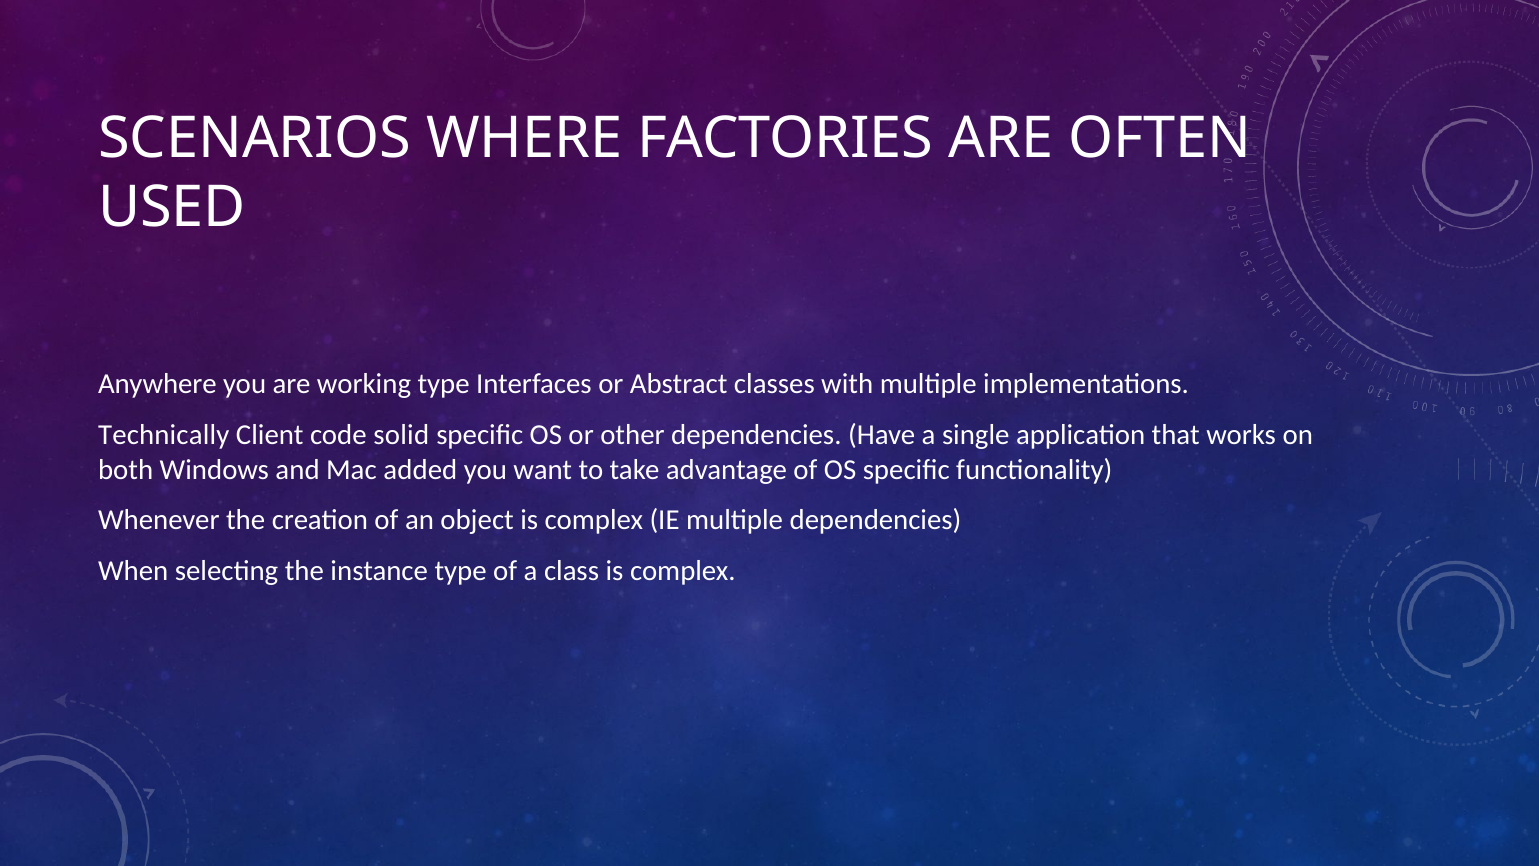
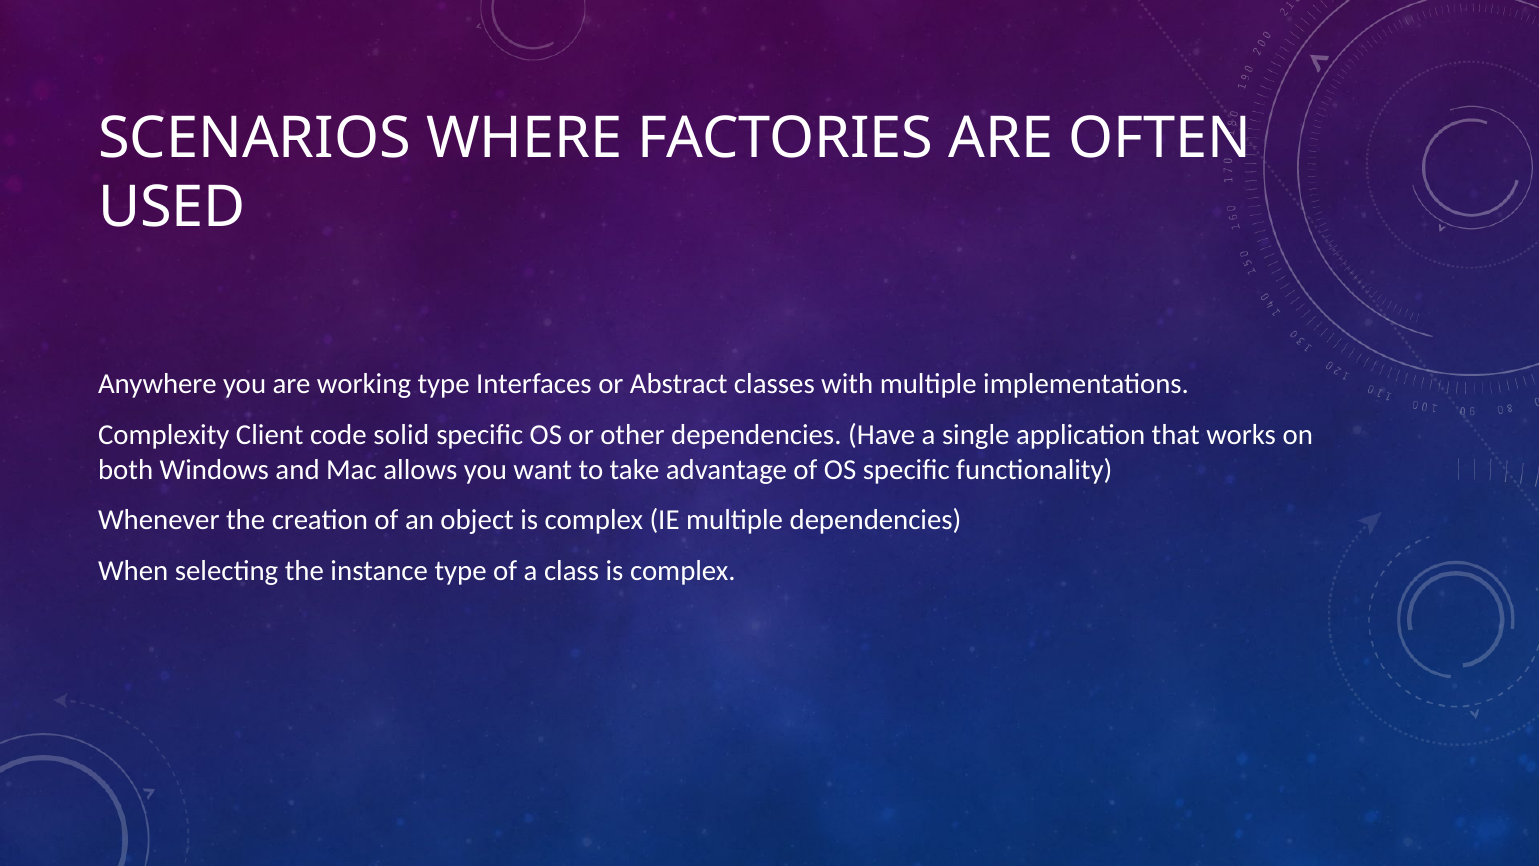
Technically: Technically -> Complexity (164, 435)
added: added -> allows (420, 469)
